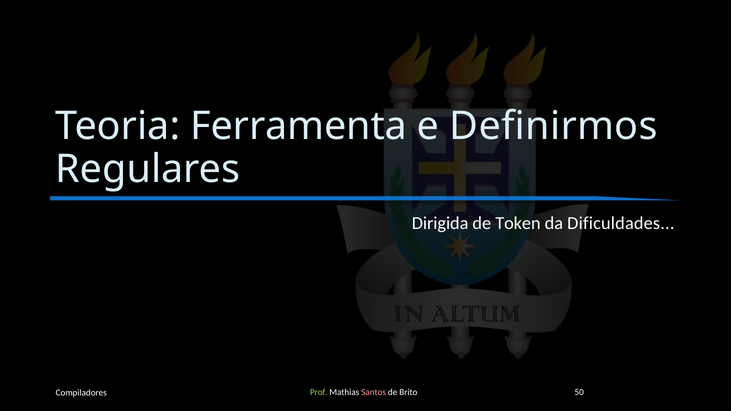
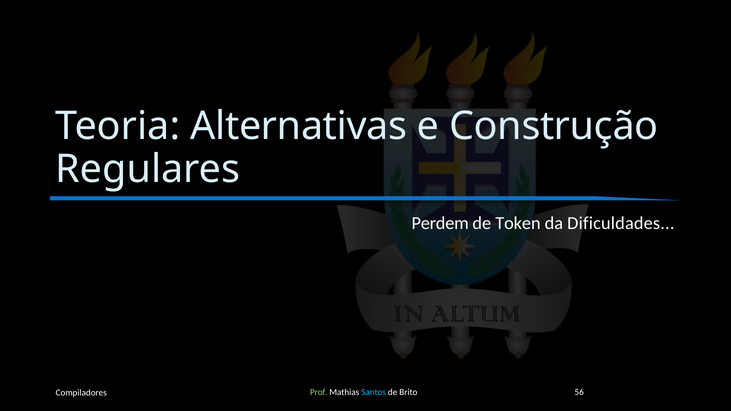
Ferramenta: Ferramenta -> Alternativas (299, 126)
Definirmos: Definirmos -> Construção (554, 126)
Dirigida: Dirigida -> Perdem (440, 223)
Santos colour: pink -> light blue (374, 393)
50: 50 -> 56 (579, 393)
